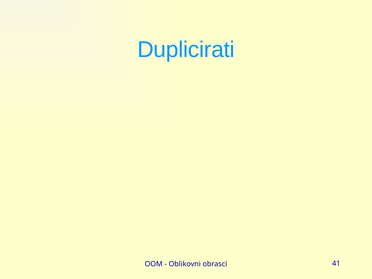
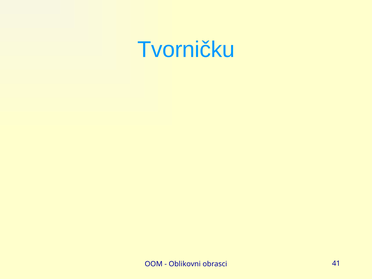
Duplicirati: Duplicirati -> Tvorničku (186, 50)
